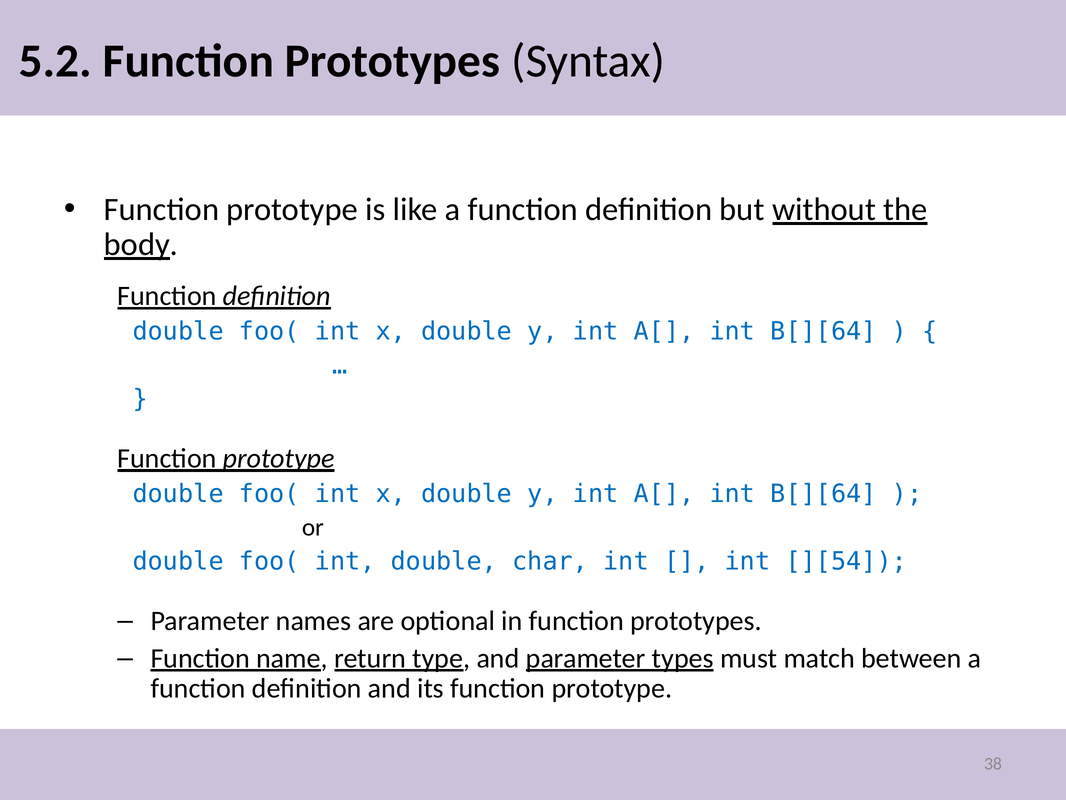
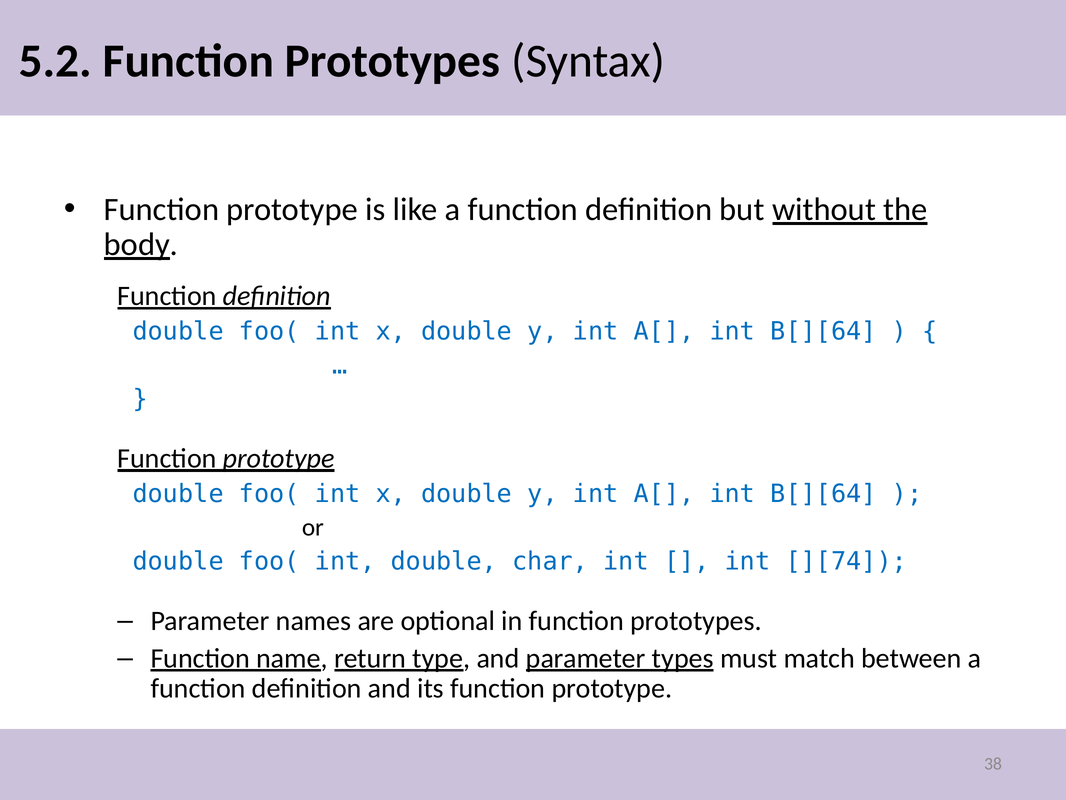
][54: ][54 -> ][74 (846, 561)
